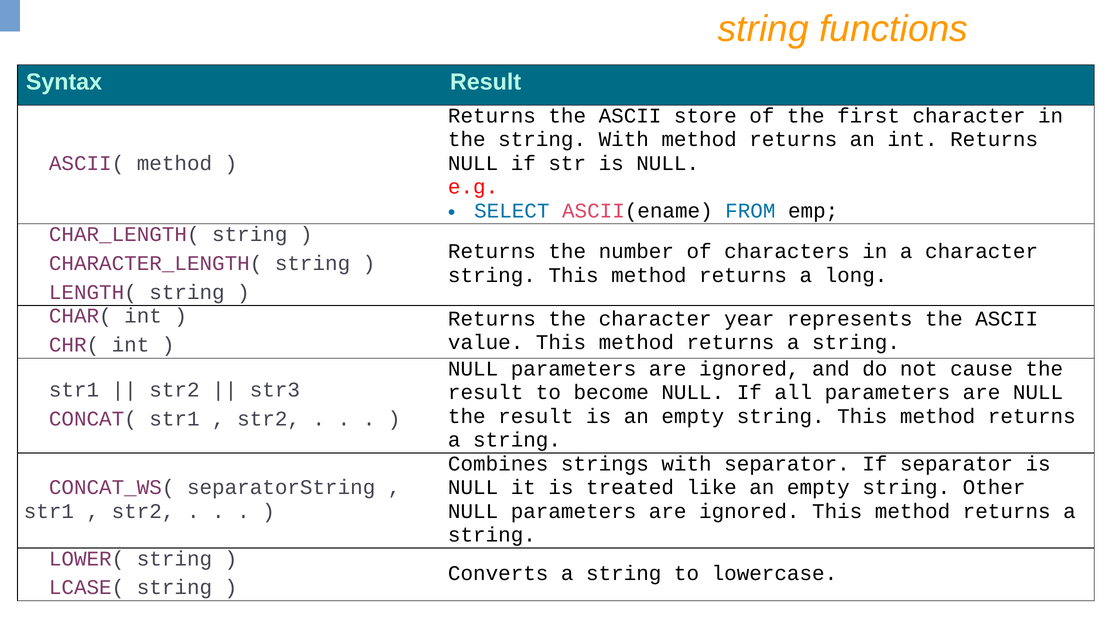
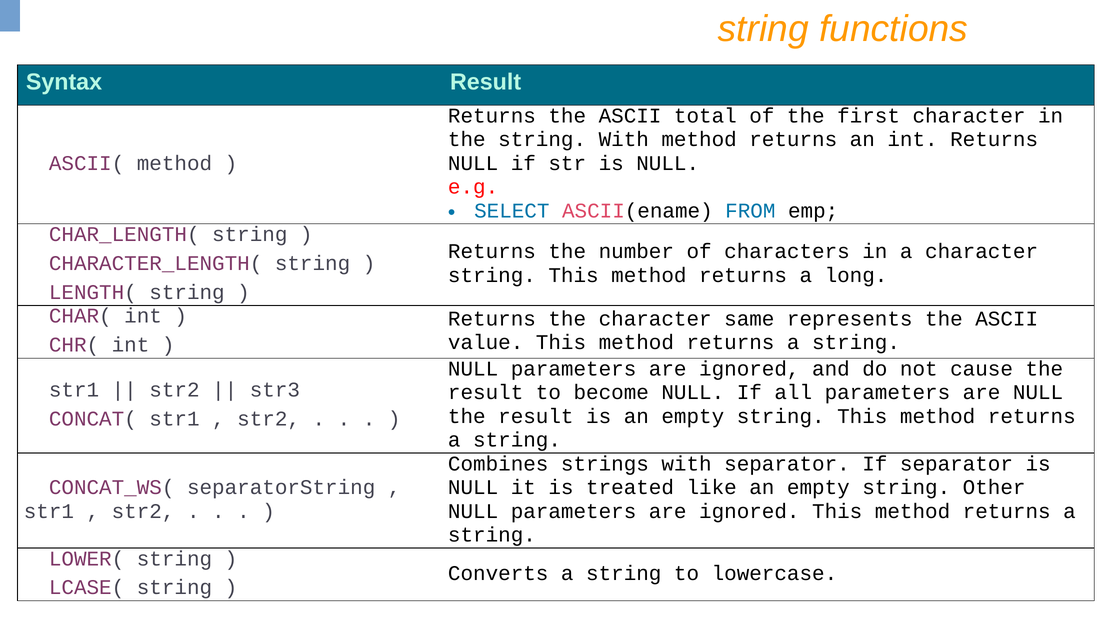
store: store -> total (705, 116)
year: year -> same (749, 318)
